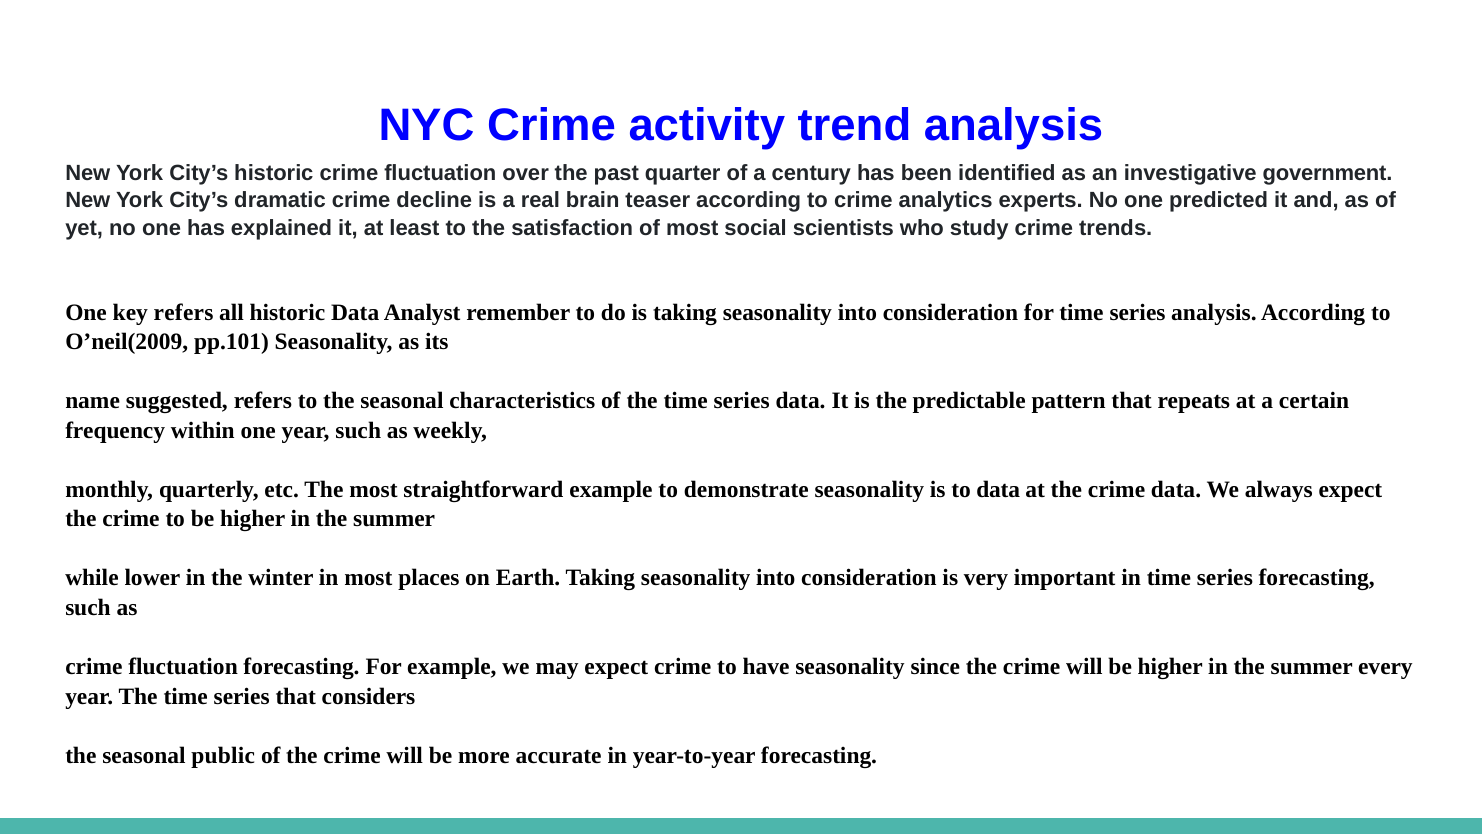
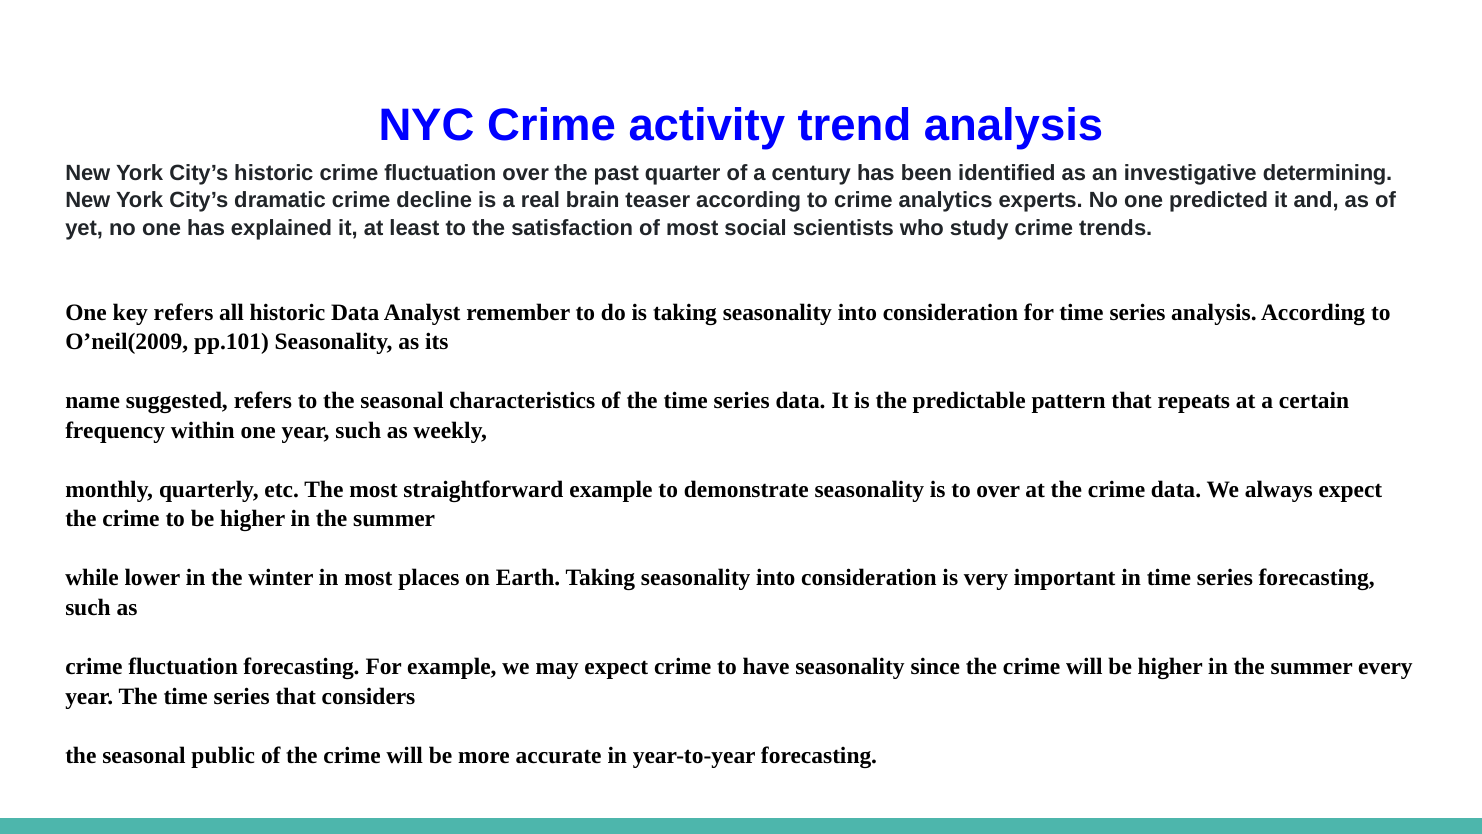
government: government -> determining (1328, 173)
to data: data -> over (998, 489)
